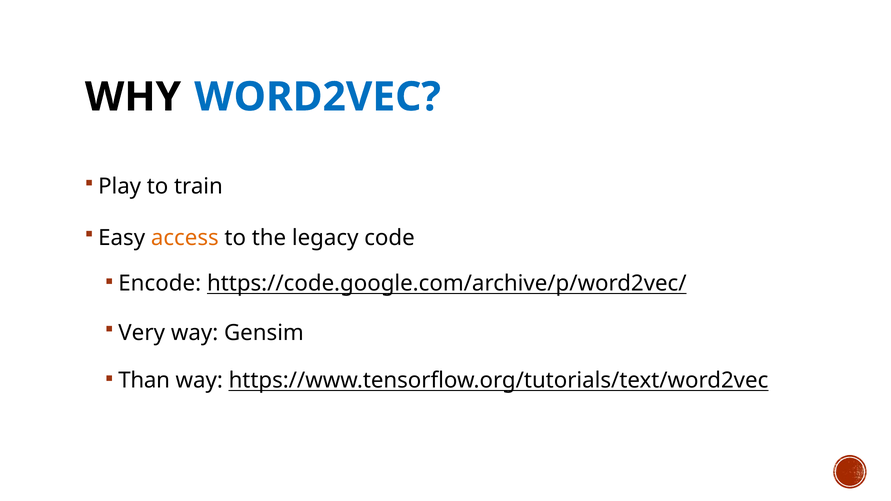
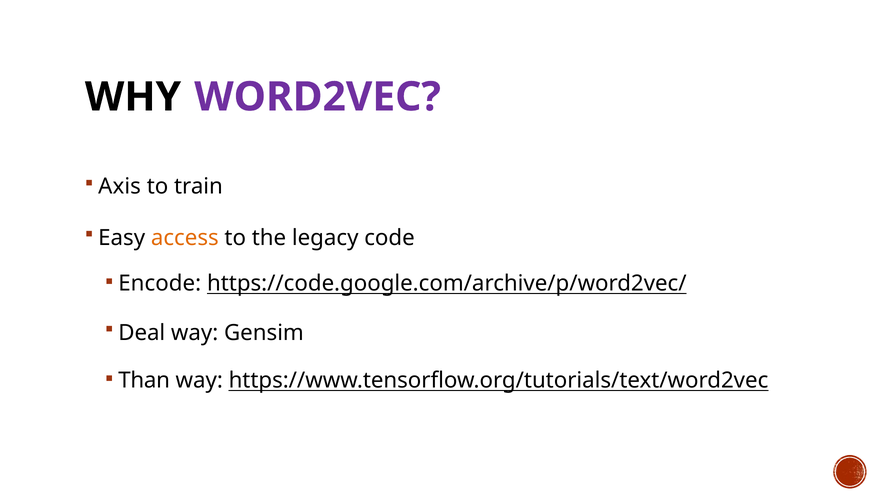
WORD2VEC colour: blue -> purple (318, 97)
Play: Play -> Axis (120, 187)
Very: Very -> Deal (142, 333)
